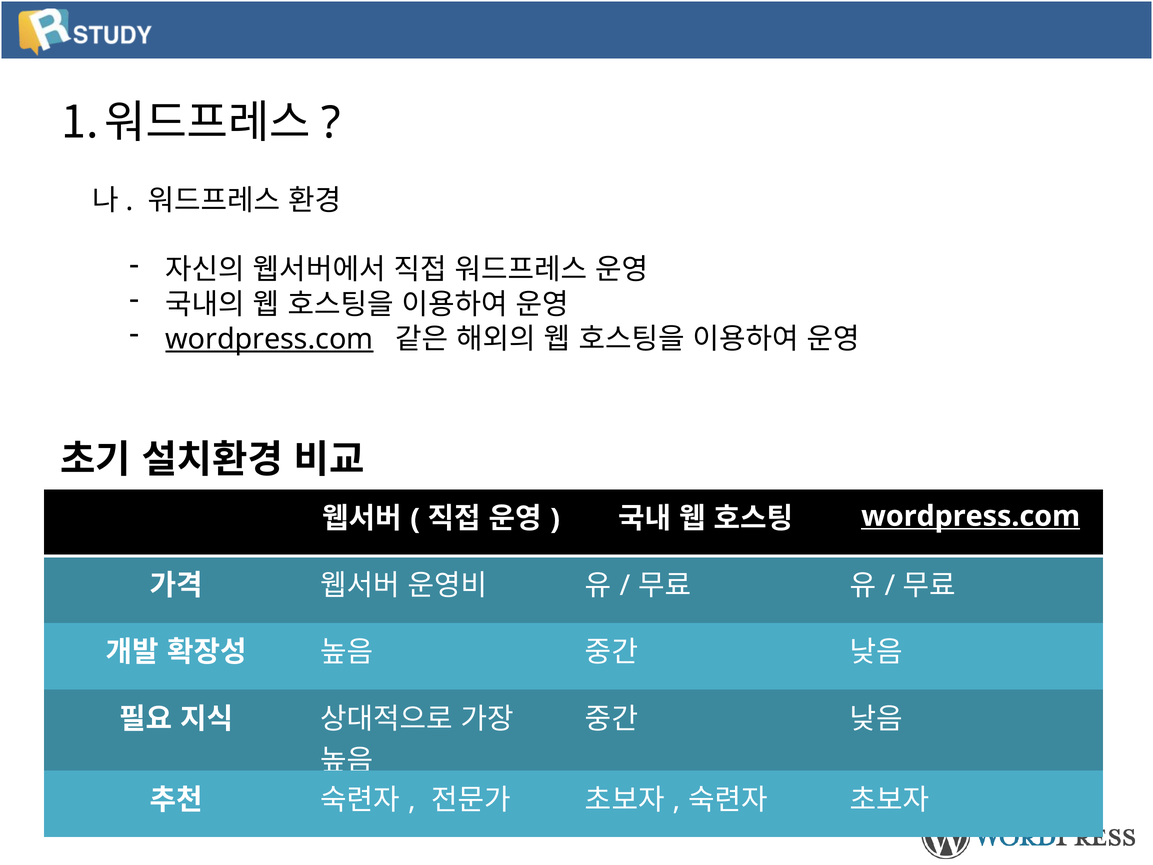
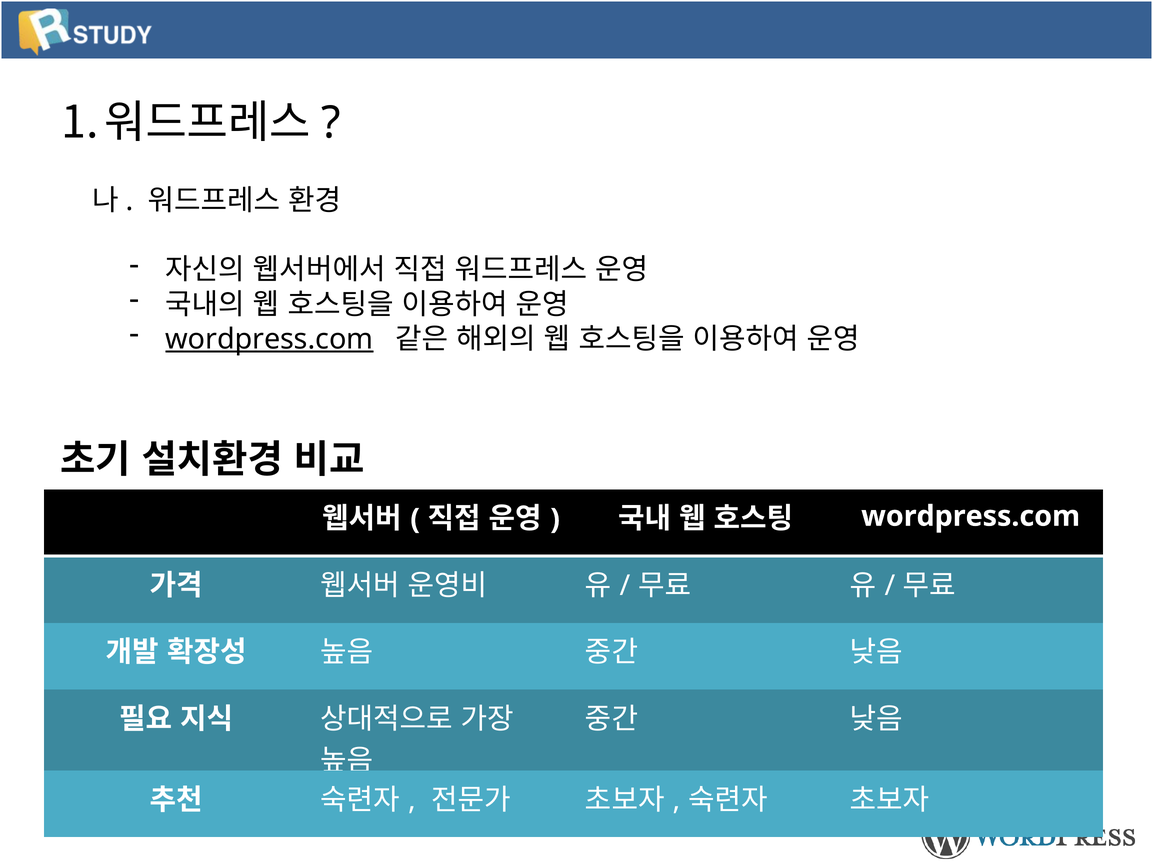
wordpress.com underline: present -> none (971, 516)
